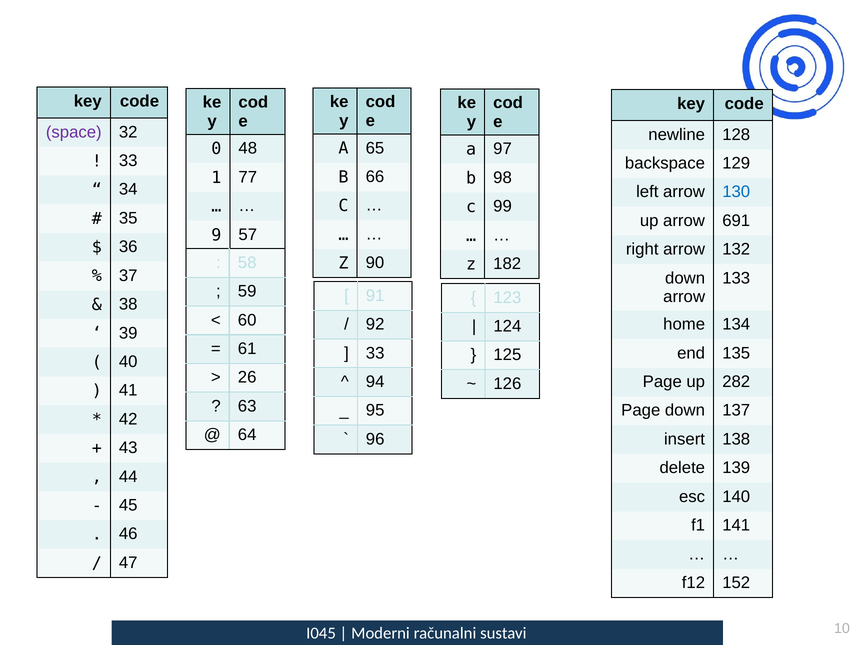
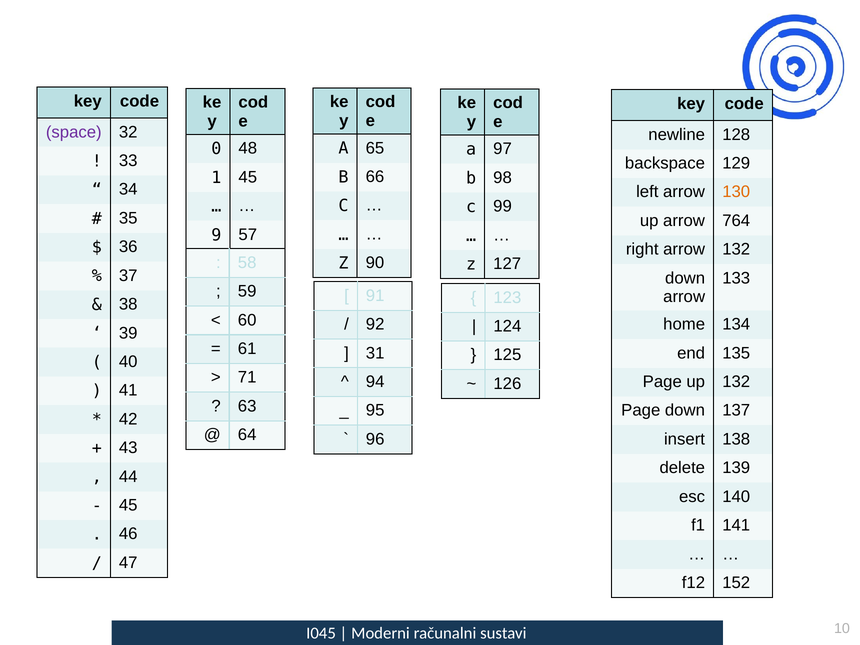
1 77: 77 -> 45 (248, 177)
130 colour: blue -> orange (736, 192)
691: 691 -> 764 (736, 221)
182: 182 -> 127 (507, 264)
33: 33 -> 31 (375, 353)
26: 26 -> 71 (247, 377)
up 282: 282 -> 132 (736, 382)
